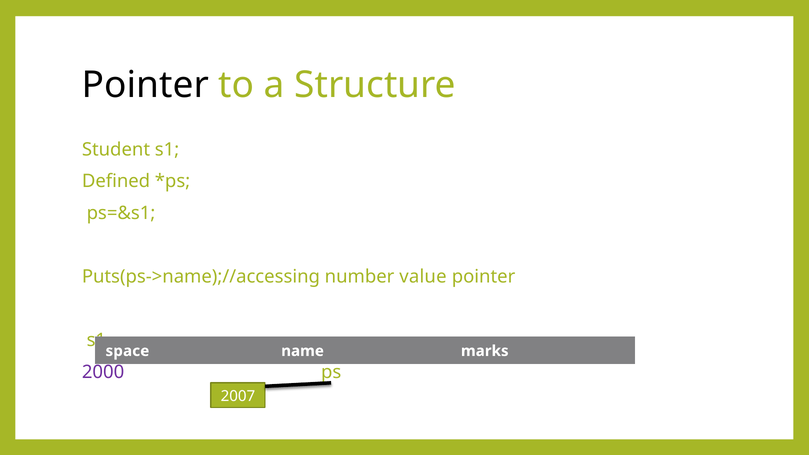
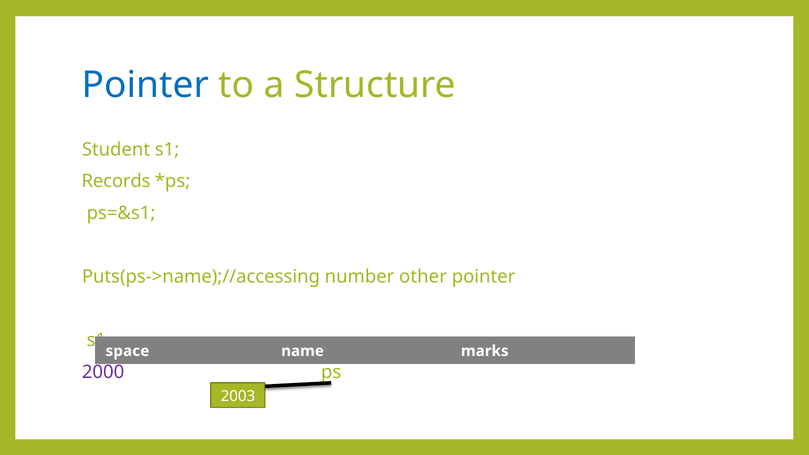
Pointer colour: black -> blue (145, 85)
Defined: Defined -> Records (116, 181)
value: value -> other (423, 277)
2007: 2007 -> 2003 (238, 396)
